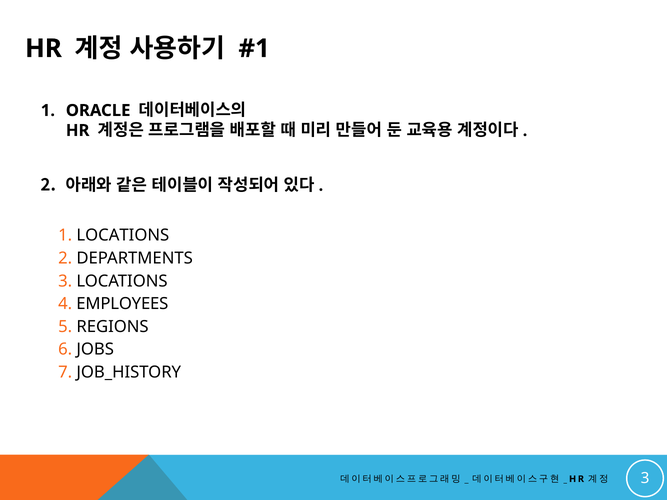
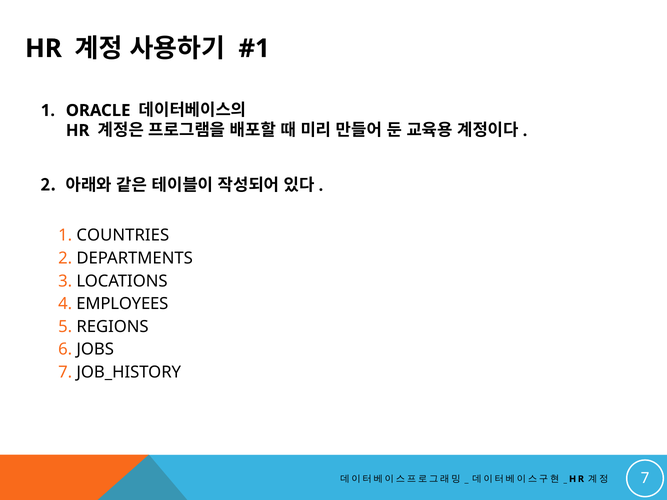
1 LOCATIONS: LOCATIONS -> COUNTRIES (123, 236)
3: 3 -> 7 (645, 478)
